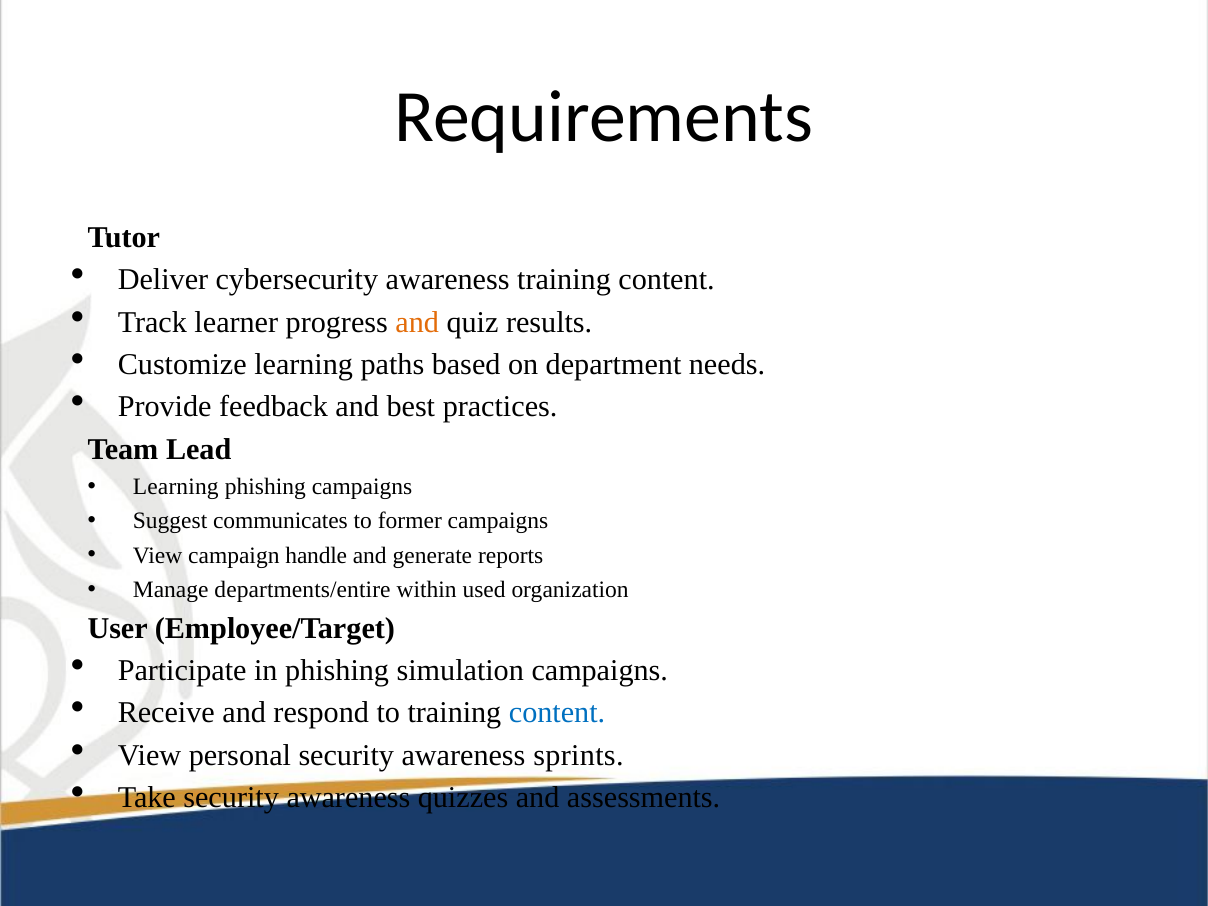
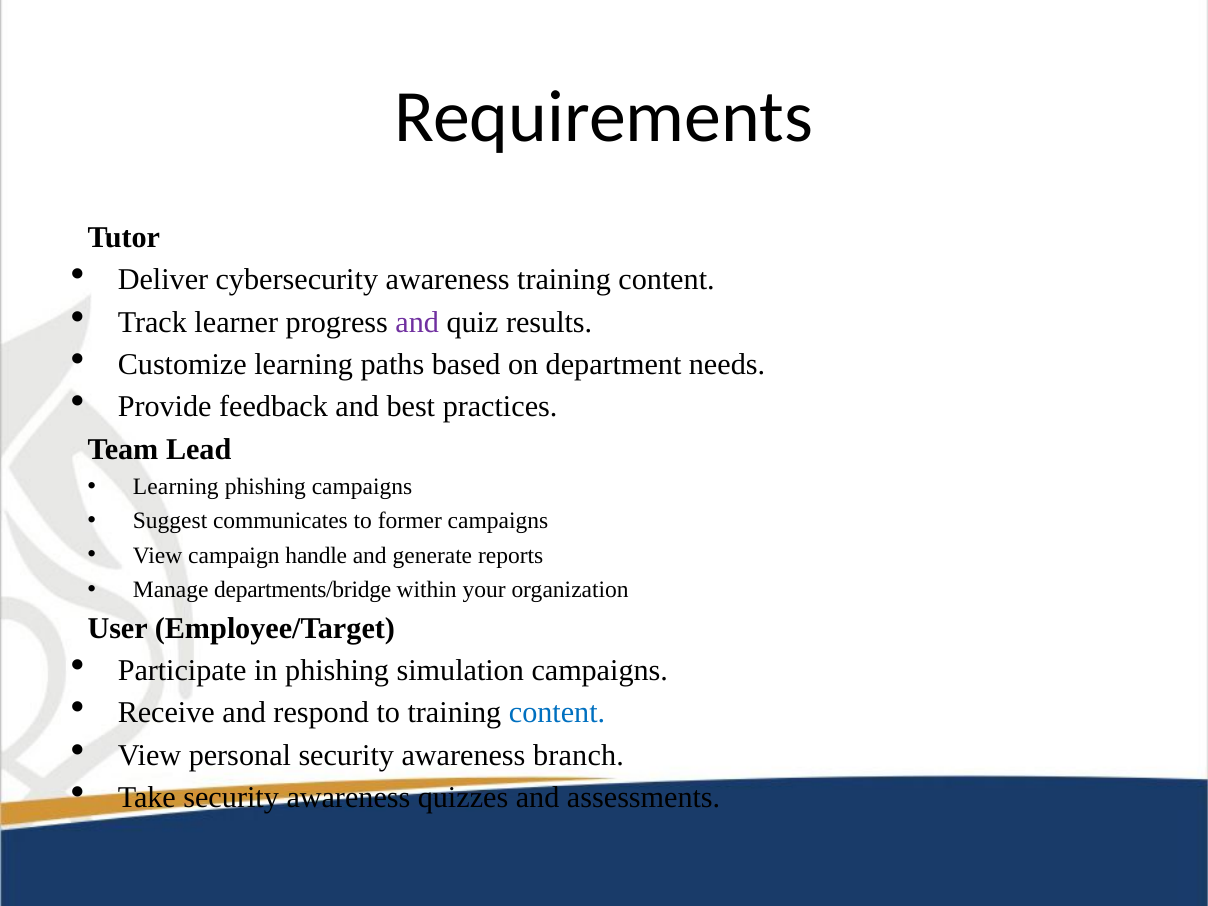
and colour: orange -> purple (417, 322)
departments/entire: departments/entire -> departments/bridge (303, 590)
used: used -> your (484, 590)
sprints: sprints -> branch (579, 755)
